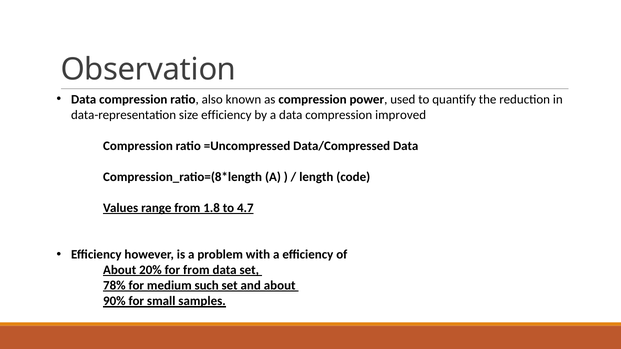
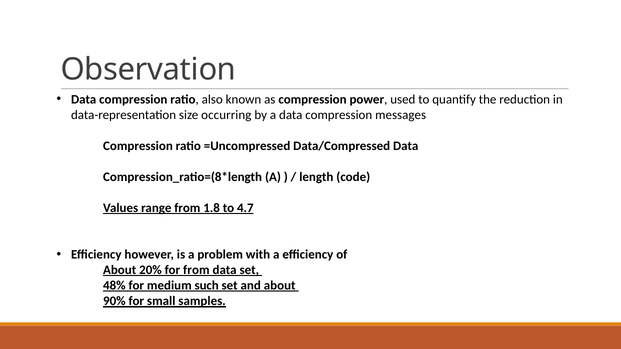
size efficiency: efficiency -> occurring (226, 115)
improved: improved -> messages (401, 115)
78%: 78% -> 48% (114, 286)
